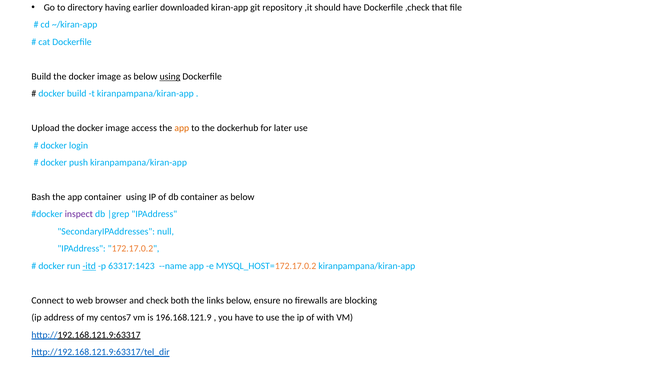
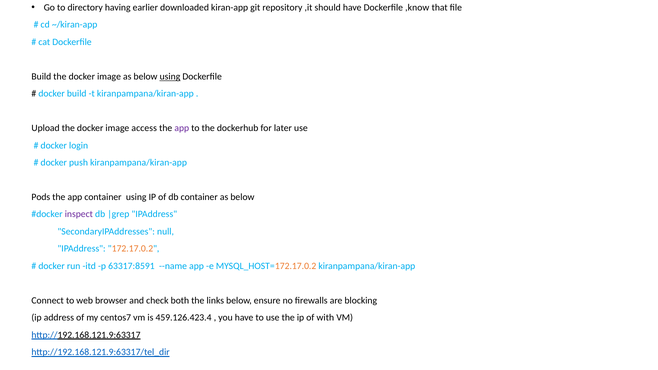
,check: ,check -> ,know (417, 8)
app colour: orange -> purple (182, 128)
Bash: Bash -> Pods (41, 197)
itd underline: present -> none (89, 266)
63317:1423: 63317:1423 -> 63317:8591 (131, 266)
196.168.121.9: 196.168.121.9 -> 459.126.423.4 (184, 318)
